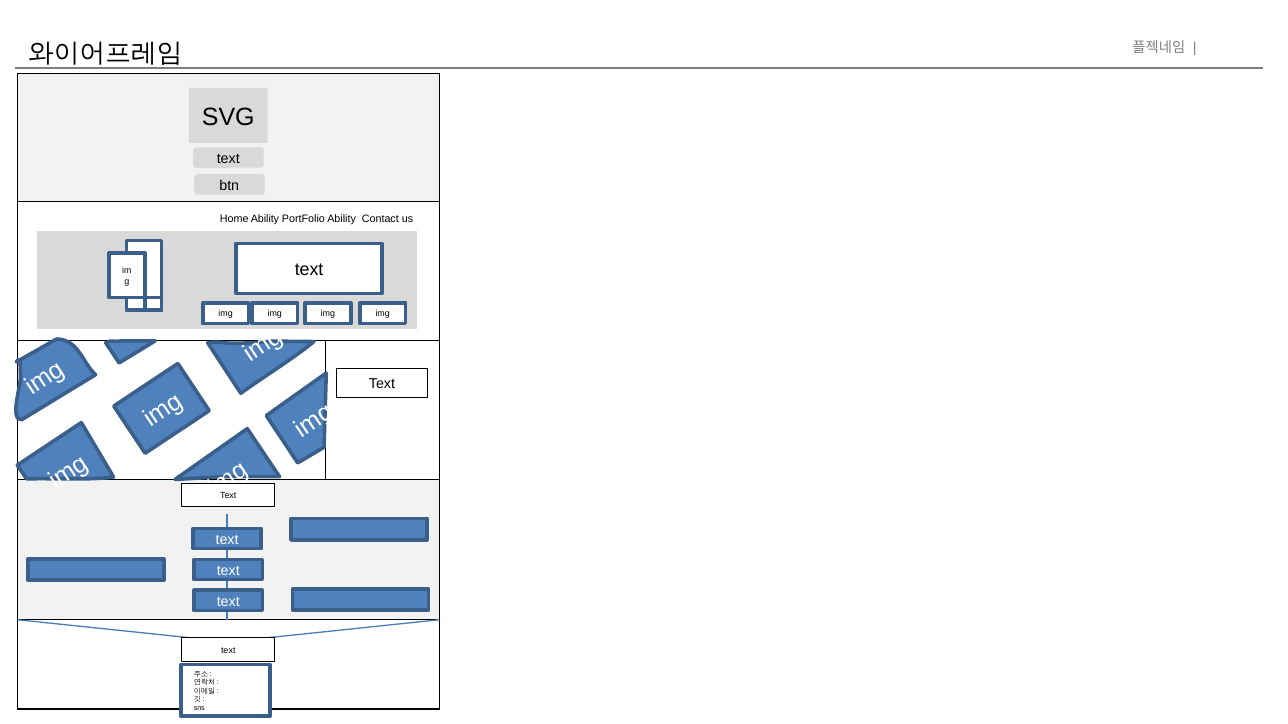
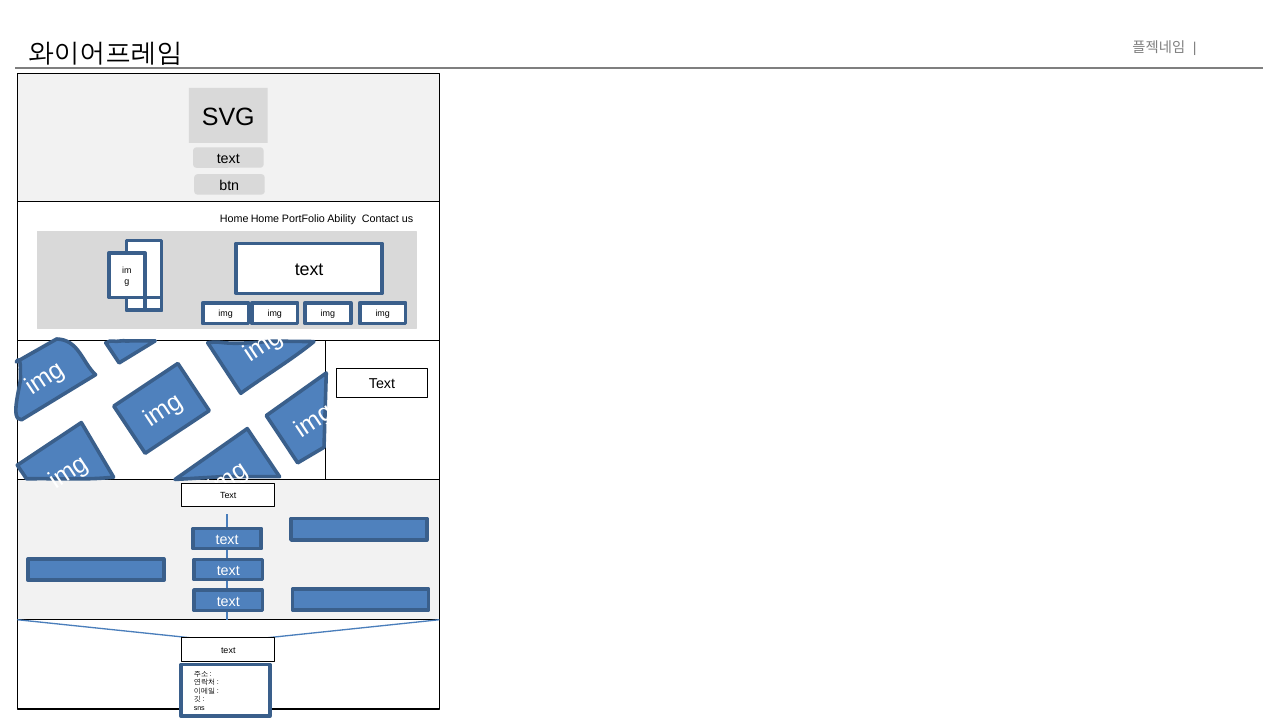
Home Ability: Ability -> Home (265, 219)
